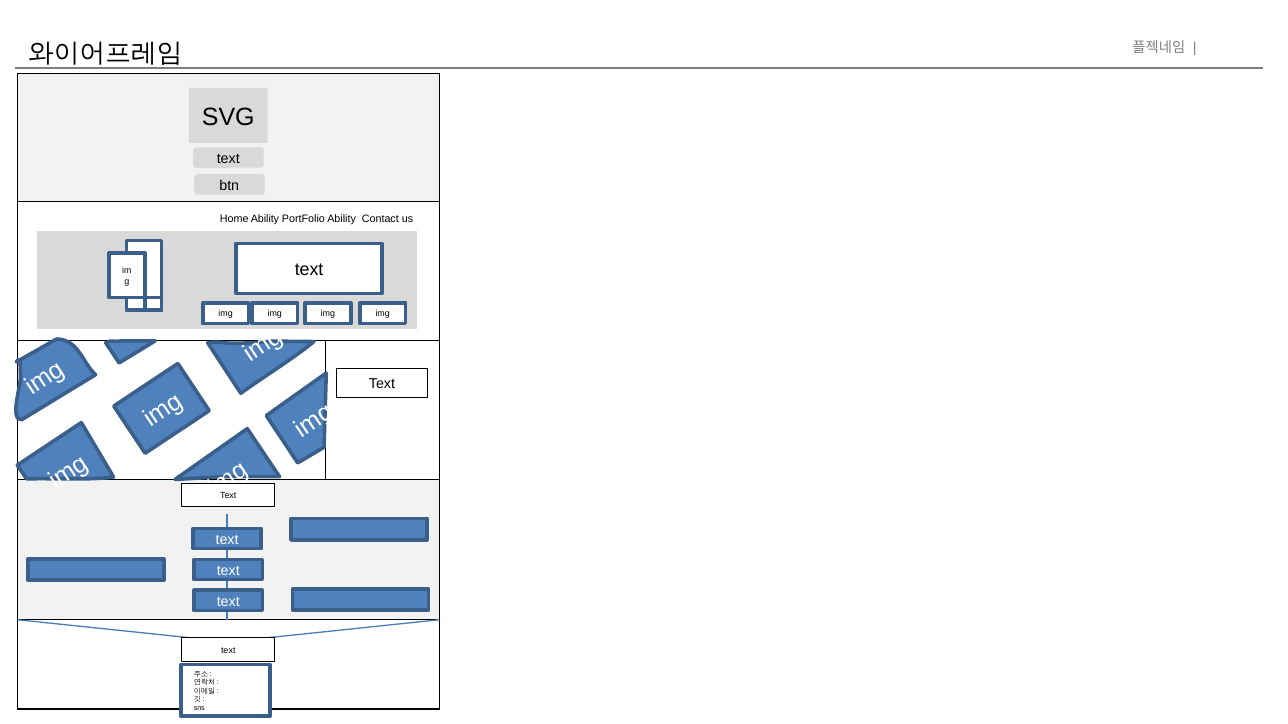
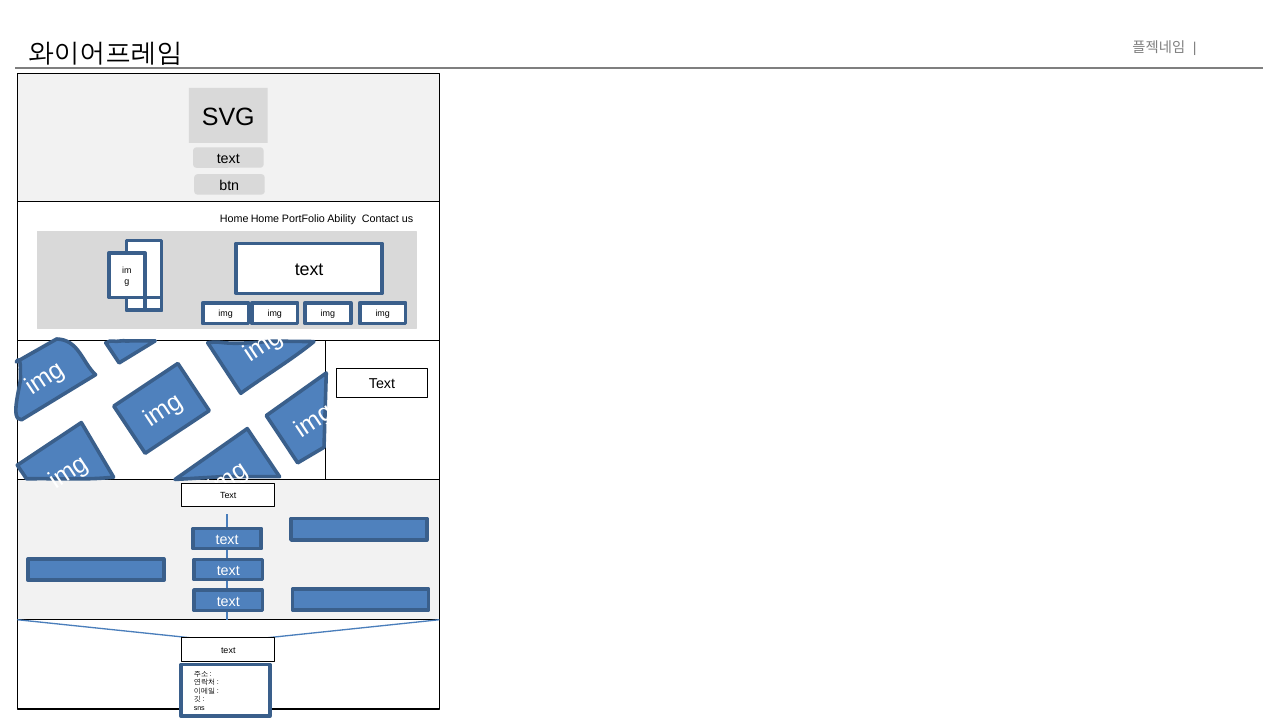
Home Ability: Ability -> Home (265, 219)
